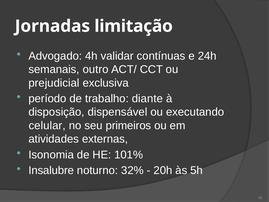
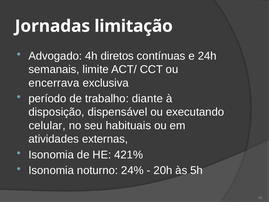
validar: validar -> diretos (117, 56)
outro: outro -> limite (96, 69)
prejudicial: prejudicial -> encerrava (54, 83)
primeiros: primeiros -> habituais (128, 125)
101%: 101% -> 421% (129, 155)
Insalubre: Insalubre -> Isonomia (51, 170)
32%: 32% -> 24% (132, 170)
